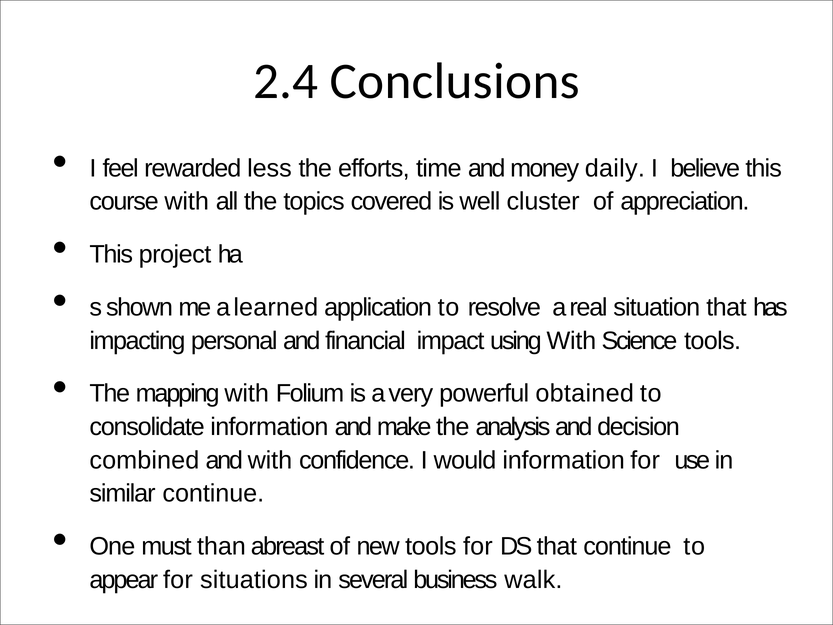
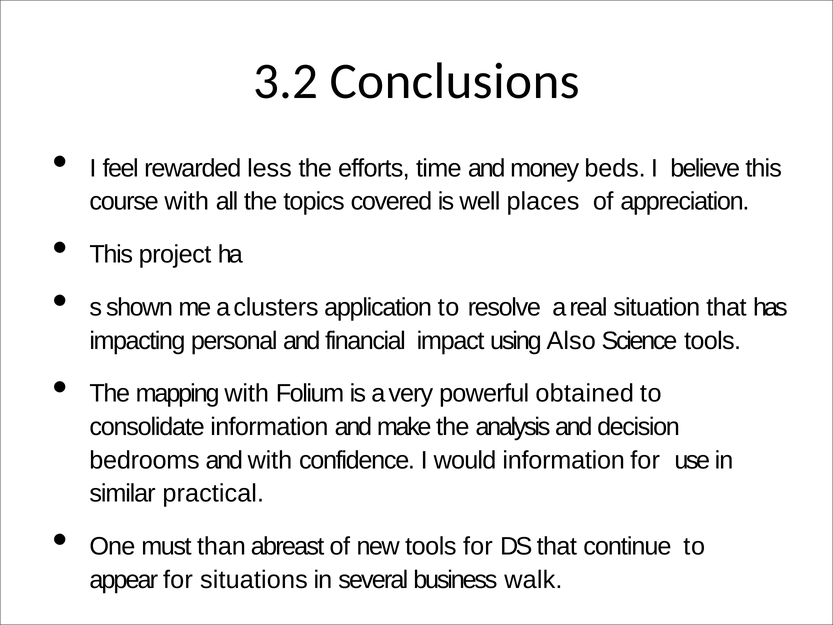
2.4: 2.4 -> 3.2 (286, 81)
daily: daily -> beds (615, 168)
cluster: cluster -> places (543, 201)
learned: learned -> clusters (276, 307)
using With: With -> Also (571, 341)
combined: combined -> bedrooms (145, 460)
similar continue: continue -> practical (213, 493)
